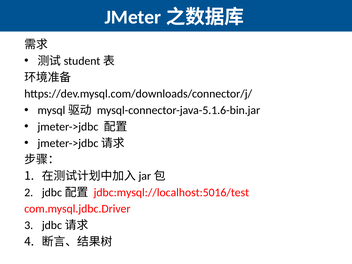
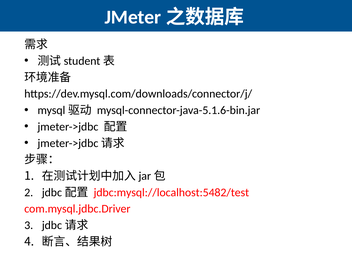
jdbc:mysql://localhost:5016/test: jdbc:mysql://localhost:5016/test -> jdbc:mysql://localhost:5482/test (171, 192)
